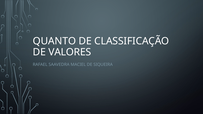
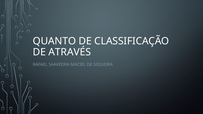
VALORES: VALORES -> ATRAVÉS (70, 52)
